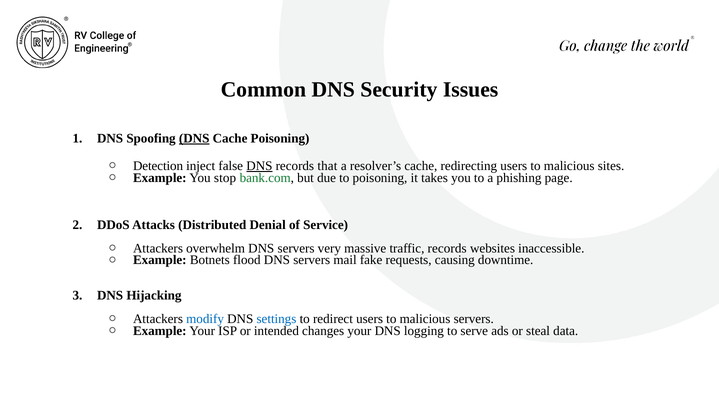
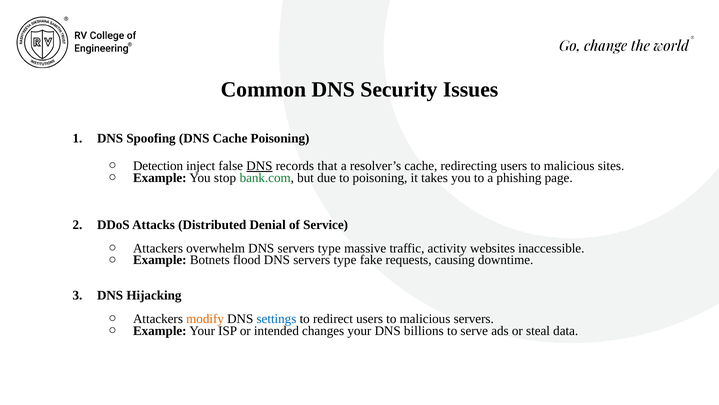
DNS underline: present -> none (194, 138)
overwhelm DNS servers very: very -> type (329, 248)
traffic records: records -> activity (447, 248)
flood DNS servers mail: mail -> type (345, 260)
modify colour: blue -> orange (205, 319)
logging: logging -> billions (424, 330)
